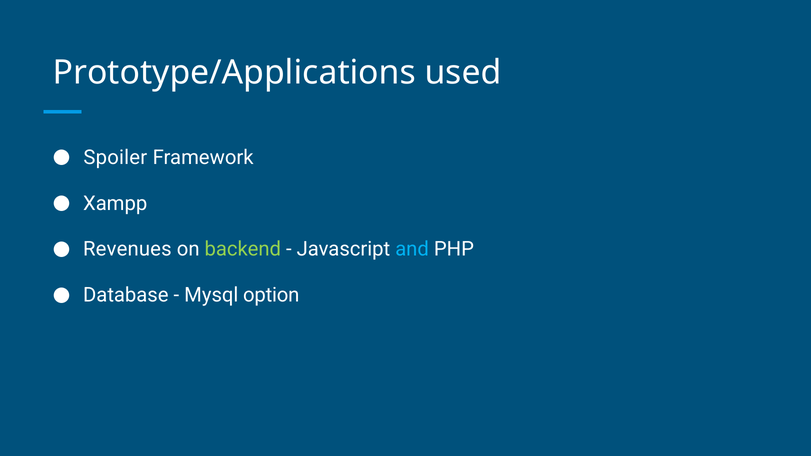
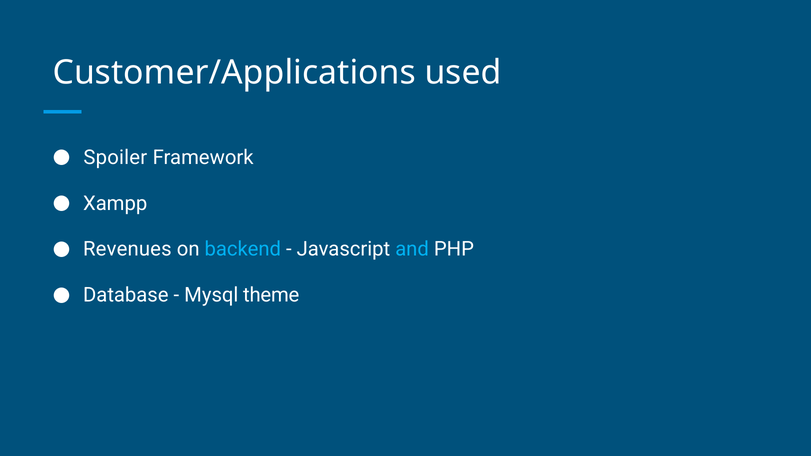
Prototype/Applications: Prototype/Applications -> Customer/Applications (234, 73)
backend colour: light green -> light blue (243, 249)
option: option -> theme (271, 295)
